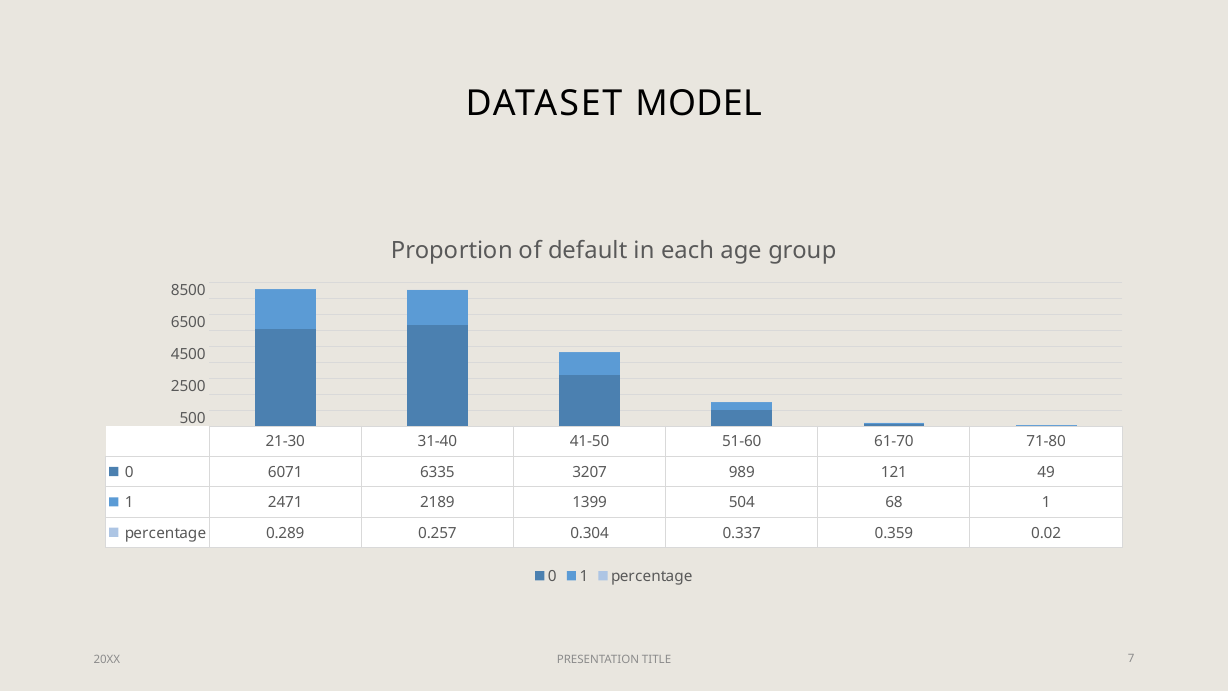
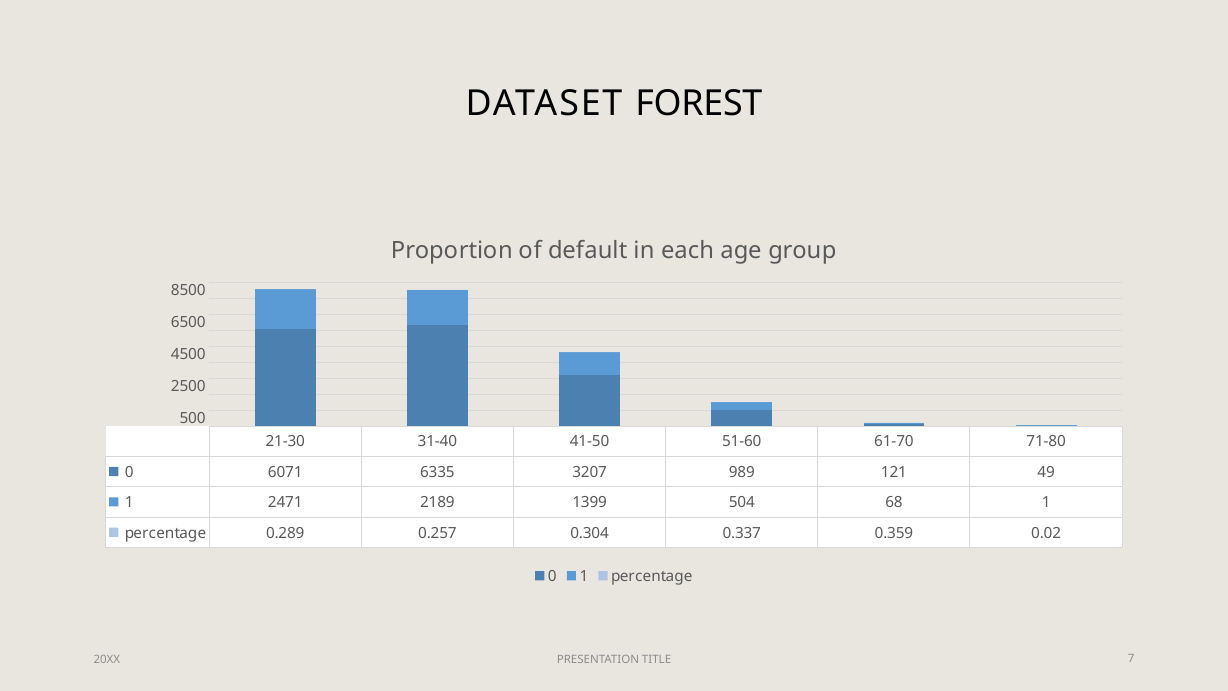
MODEL: MODEL -> FOREST (699, 103)
